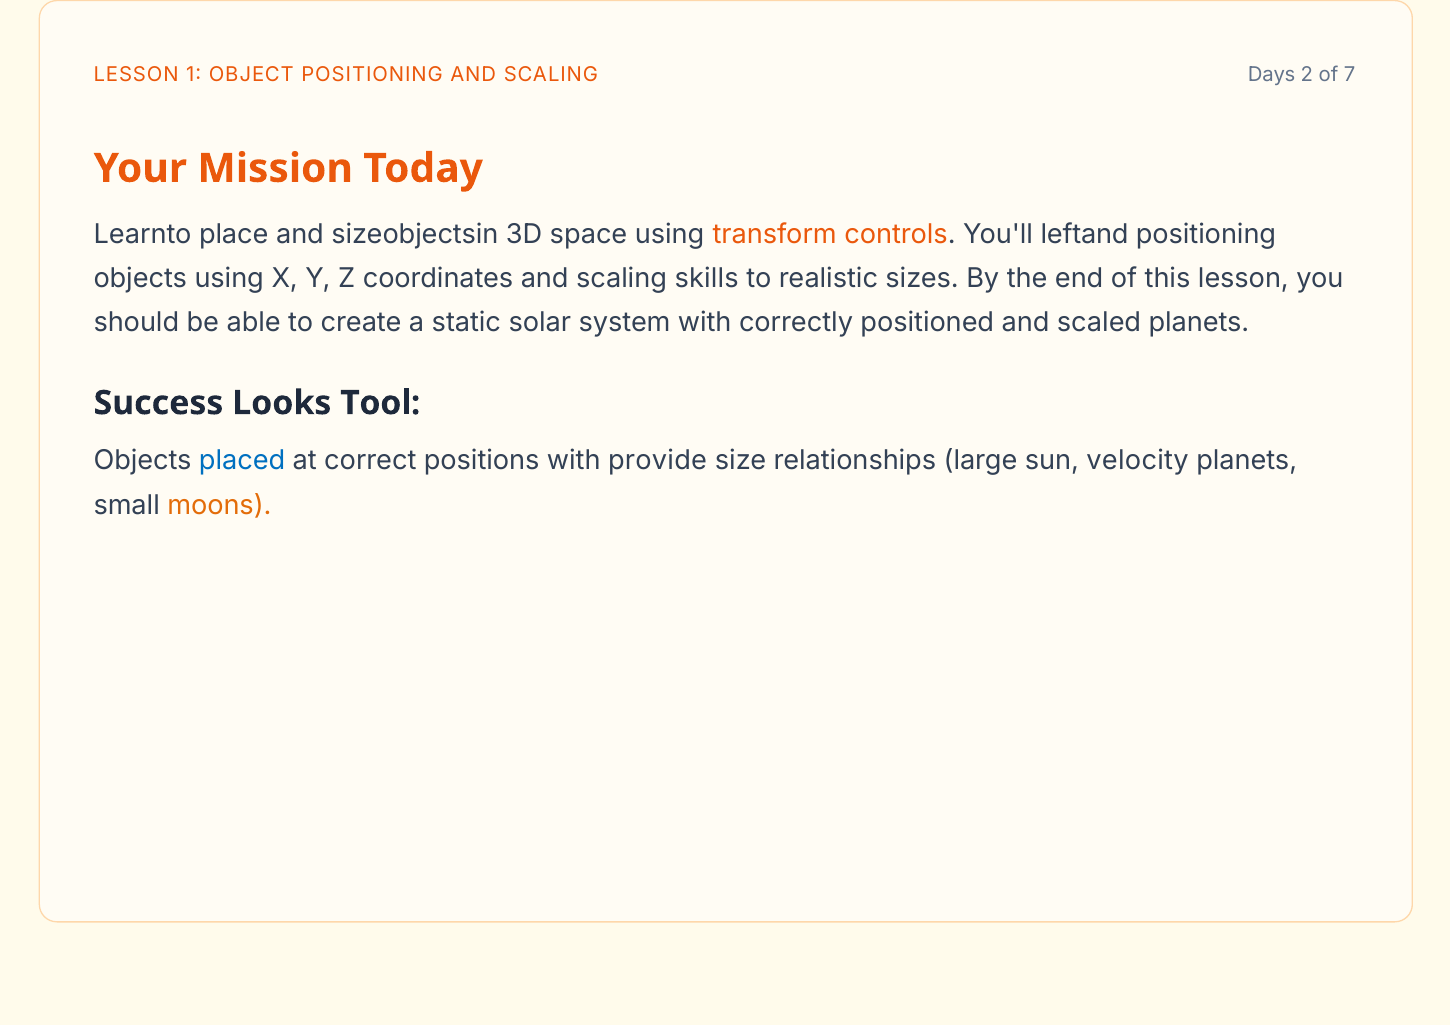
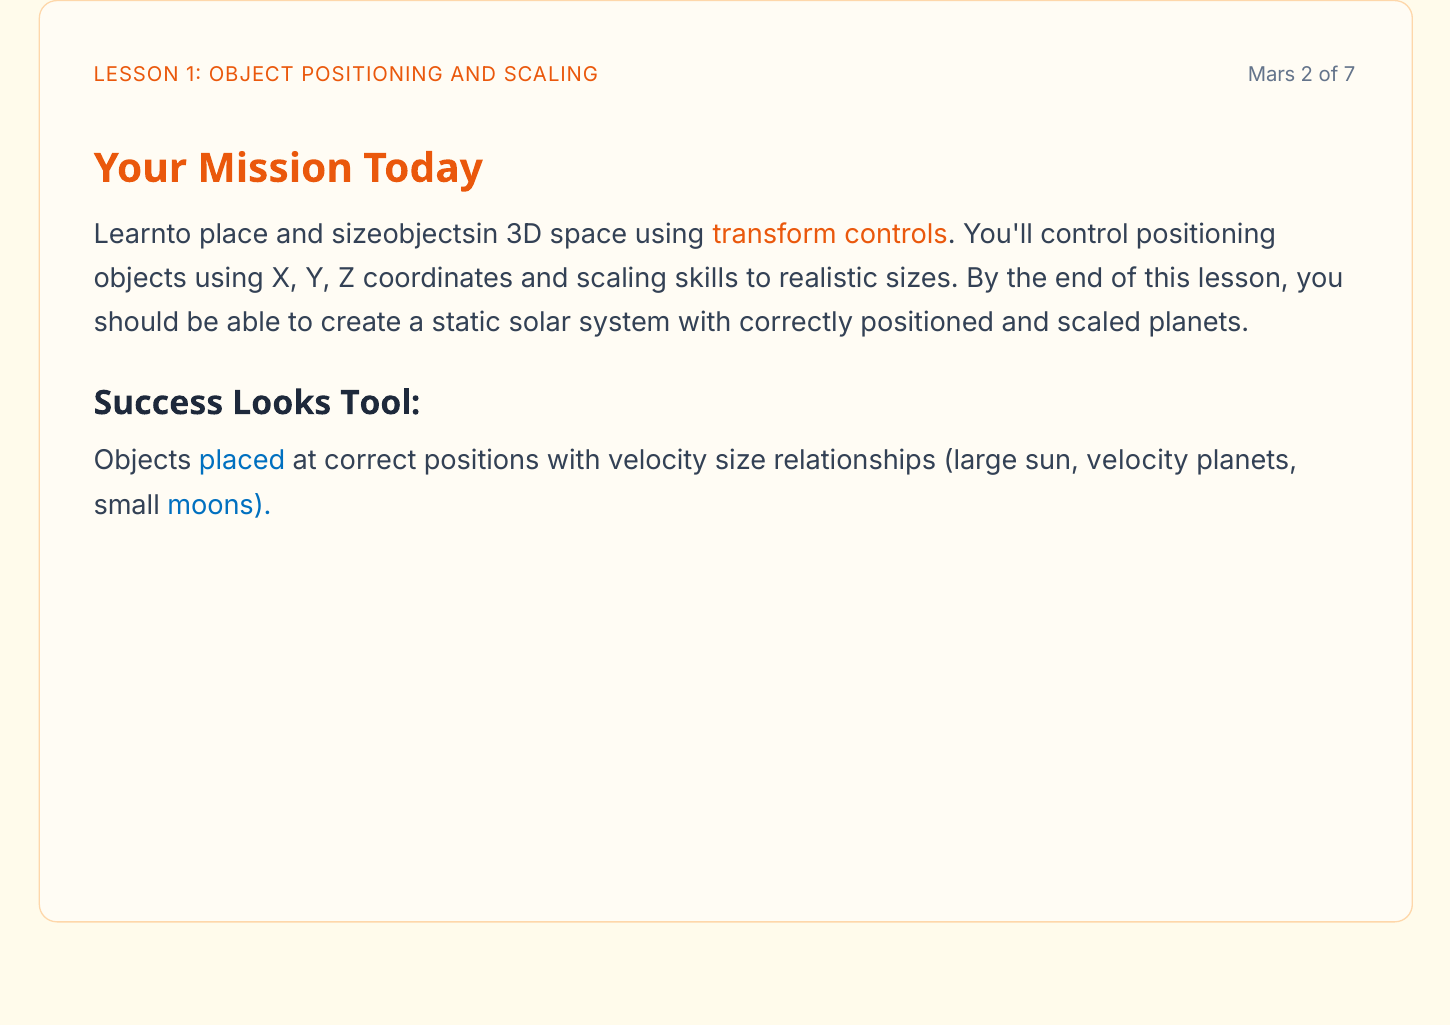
Days: Days -> Mars (1272, 75)
leftand: leftand -> control (1085, 234)
with provide: provide -> velocity (658, 460)
moons colour: orange -> blue (219, 506)
